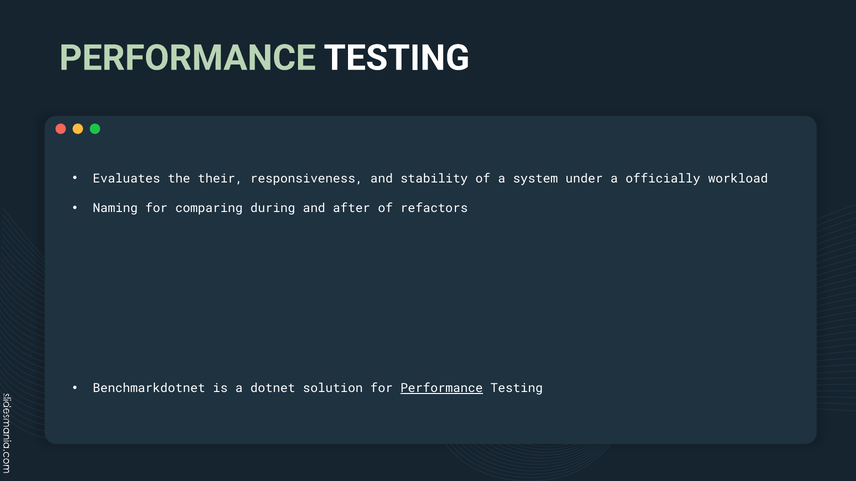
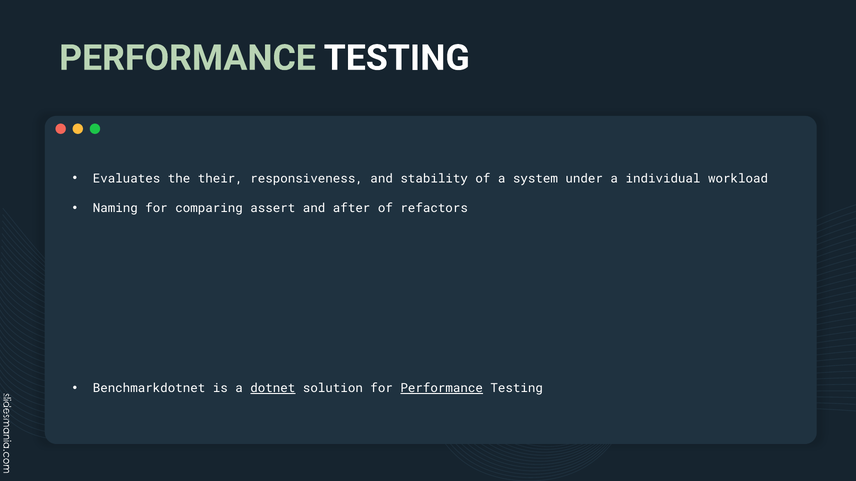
officially: officially -> individual (663, 179)
during: during -> assert (273, 209)
dotnet underline: none -> present (273, 388)
